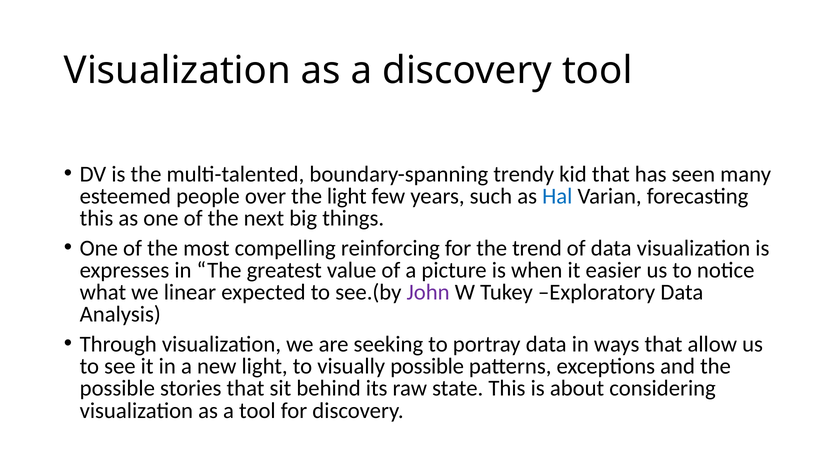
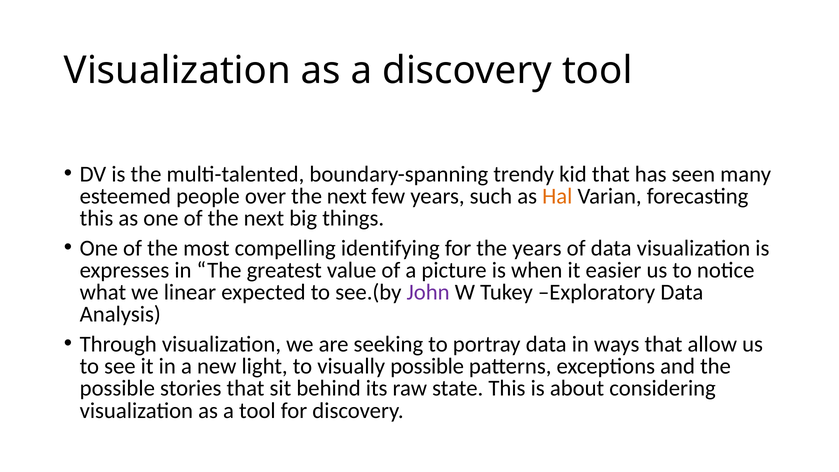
over the light: light -> next (347, 196)
Hal colour: blue -> orange (557, 196)
reinforcing: reinforcing -> identifying (390, 248)
the trend: trend -> years (537, 248)
